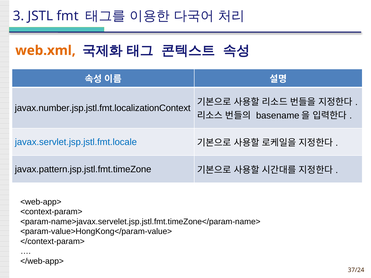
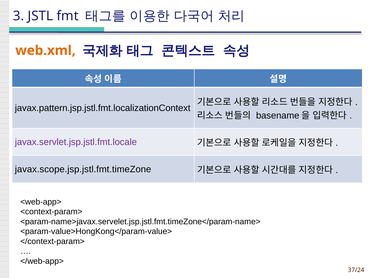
javax.number.jsp.jstl.fmt.localizationContext: javax.number.jsp.jstl.fmt.localizationContext -> javax.pattern.jsp.jstl.fmt.localizationContext (103, 108)
javax.servlet.jsp.jstl.fmt.locale colour: blue -> purple (76, 142)
javax.pattern.jsp.jstl.fmt.timeZone: javax.pattern.jsp.jstl.fmt.timeZone -> javax.scope.jsp.jstl.fmt.timeZone (83, 169)
